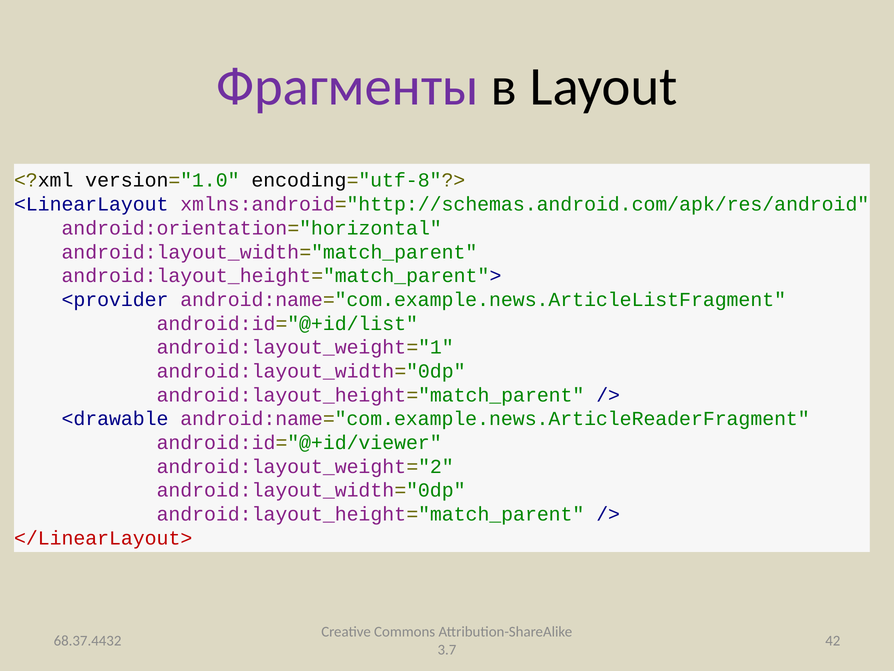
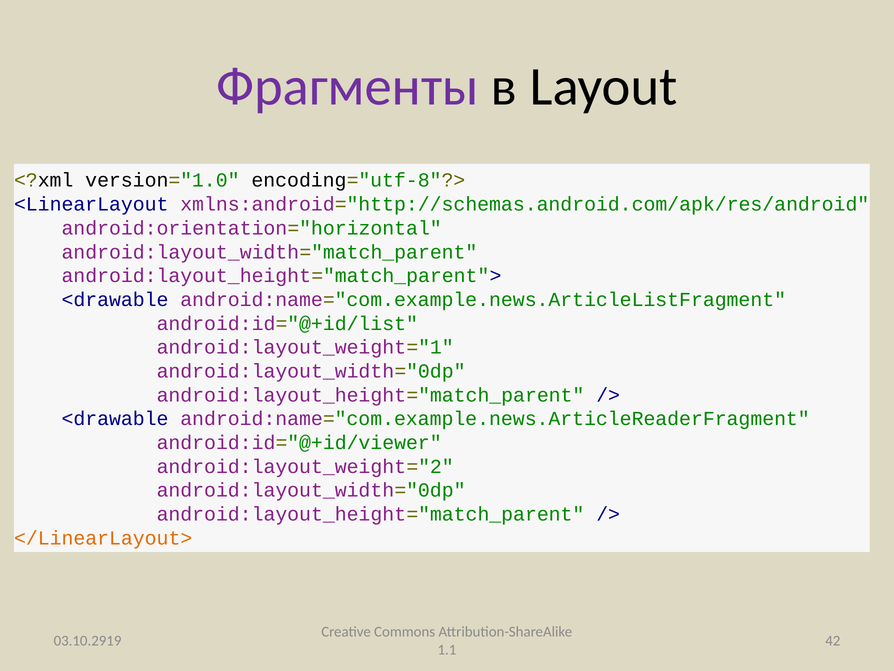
<provider: <provider -> <drawable (115, 299)
</LinearLayout> colour: red -> orange (103, 538)
68.37.4432: 68.37.4432 -> 03.10.2919 (88, 640)
3.7: 3.7 -> 1.1 (447, 649)
